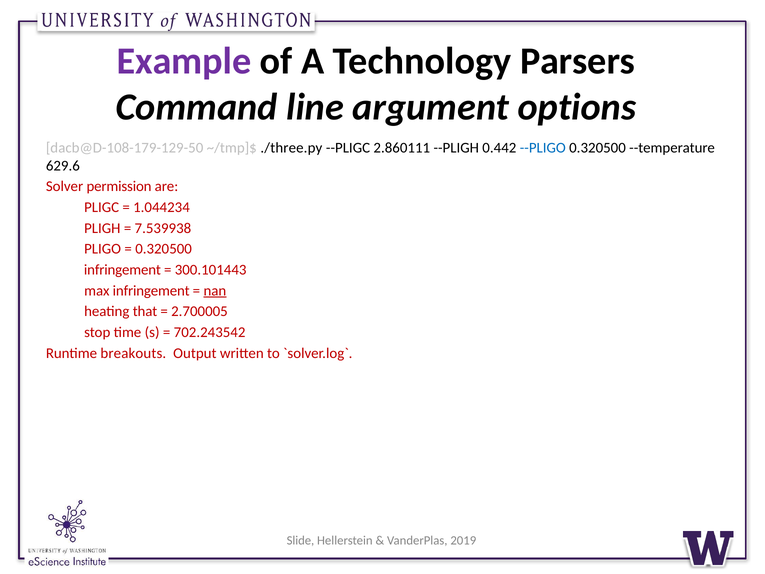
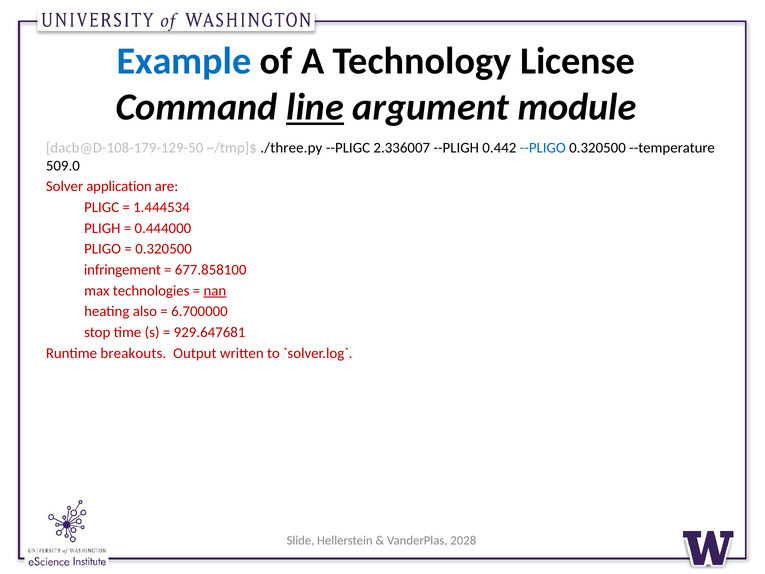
Example colour: purple -> blue (184, 61)
Parsers: Parsers -> License (578, 61)
line underline: none -> present (315, 107)
options: options -> module (577, 107)
2.860111: 2.860111 -> 2.336007 (402, 148)
629.6: 629.6 -> 509.0 (63, 166)
permission: permission -> application (119, 186)
1.044234: 1.044234 -> 1.444534 (161, 207)
7.539938: 7.539938 -> 0.444000 (163, 228)
300.101443: 300.101443 -> 677.858100 (211, 270)
max infringement: infringement -> technologies (151, 291)
that: that -> also (145, 311)
2.700005: 2.700005 -> 6.700000 (199, 311)
702.243542: 702.243542 -> 929.647681 (210, 332)
2019: 2019 -> 2028 (463, 540)
